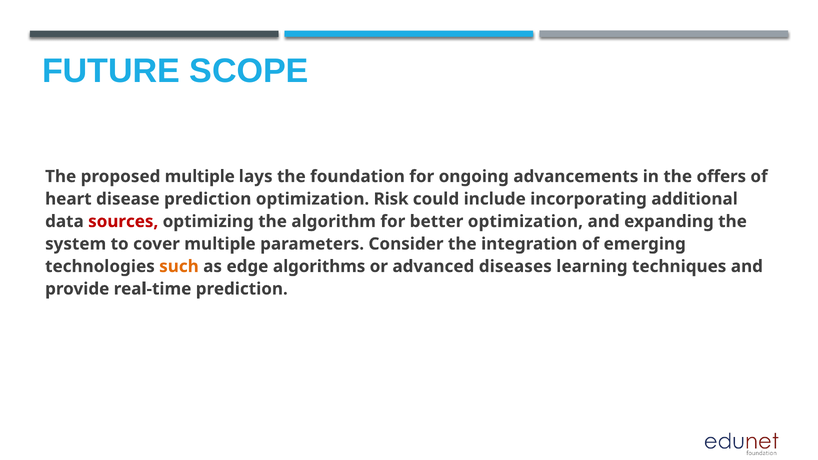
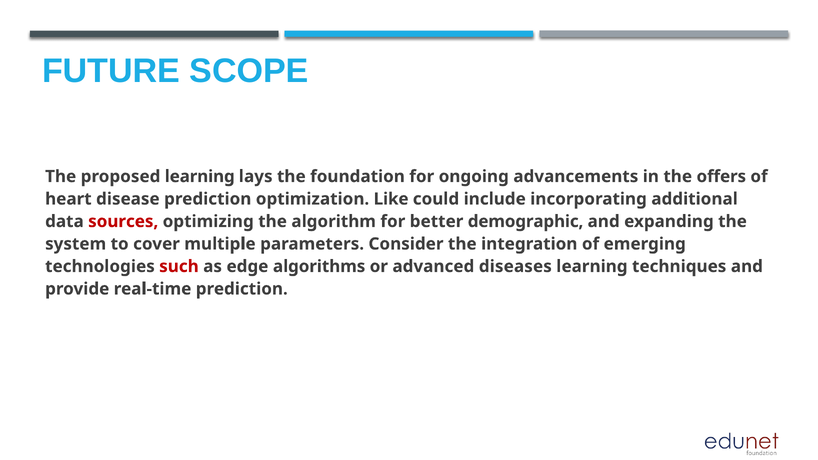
proposed multiple: multiple -> learning (200, 177)
Risk: Risk -> Like (391, 199)
better optimization: optimization -> demographic (526, 222)
such colour: orange -> red (179, 266)
